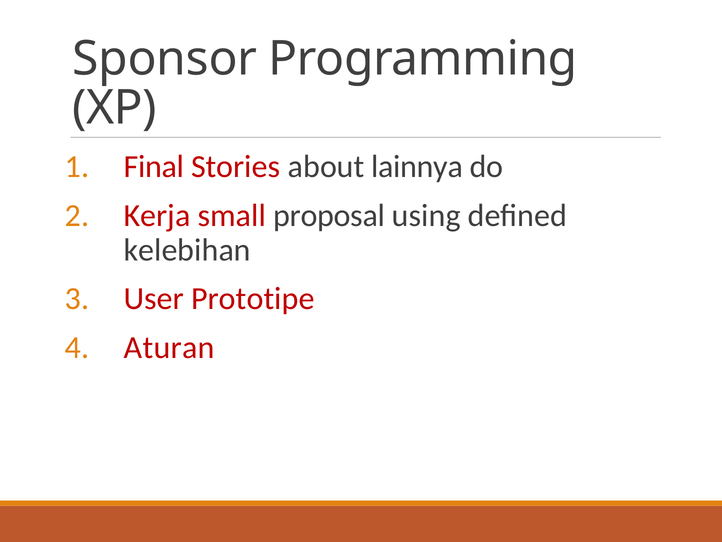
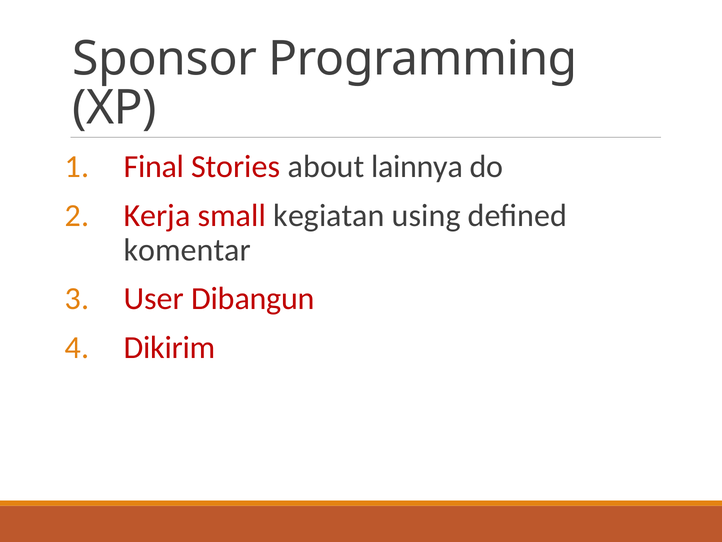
proposal: proposal -> kegiatan (329, 215)
kelebihan: kelebihan -> komentar (187, 250)
Prototipe: Prototipe -> Dibangun (253, 299)
Aturan: Aturan -> Dikirim (169, 347)
